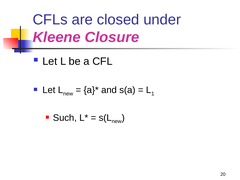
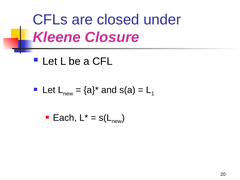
Such: Such -> Each (65, 118)
